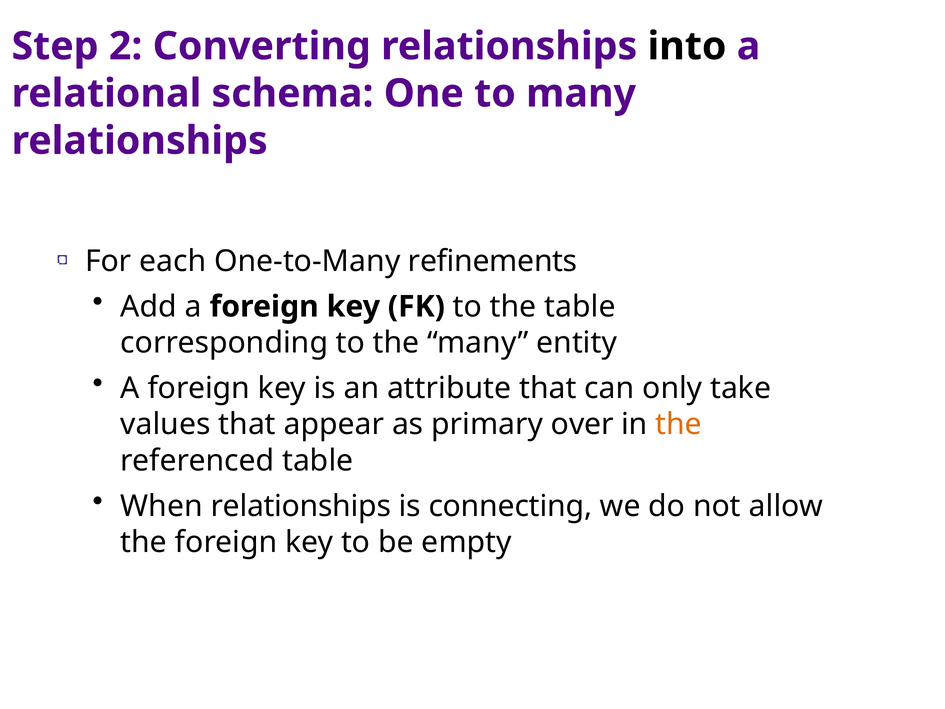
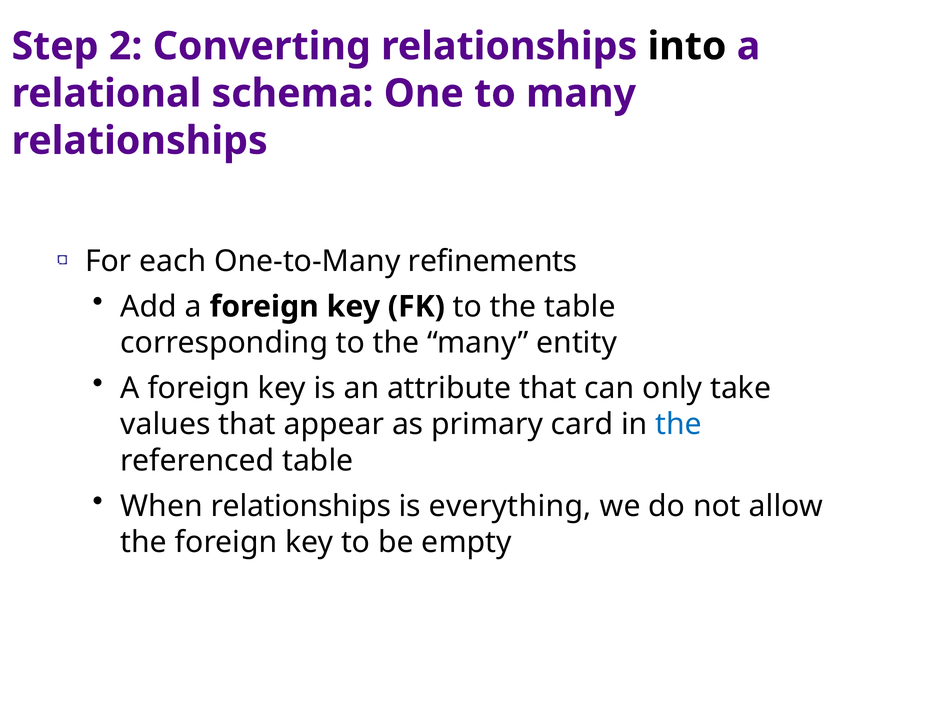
over: over -> card (582, 424)
the colour: orange -> blue (679, 424)
connecting: connecting -> everything (510, 506)
